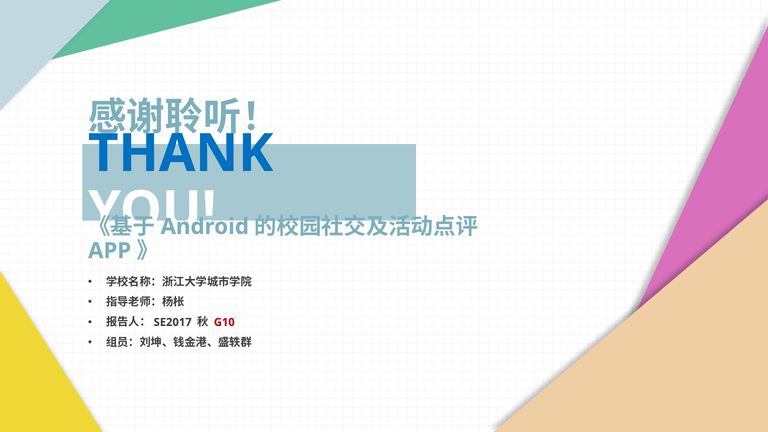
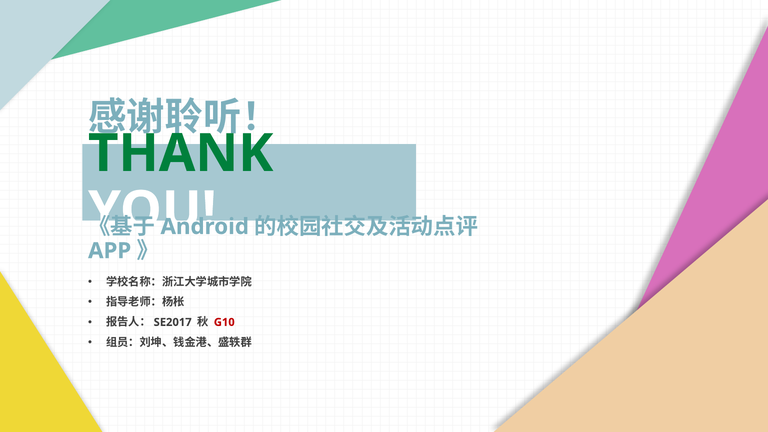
THANK colour: blue -> green (181, 154)
